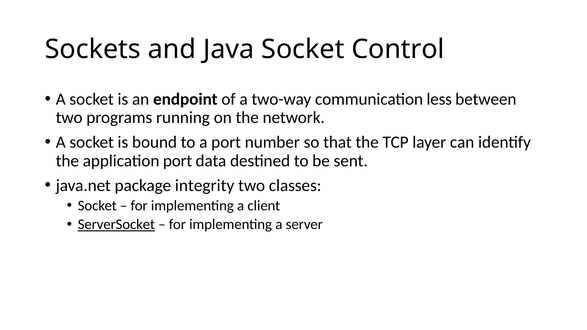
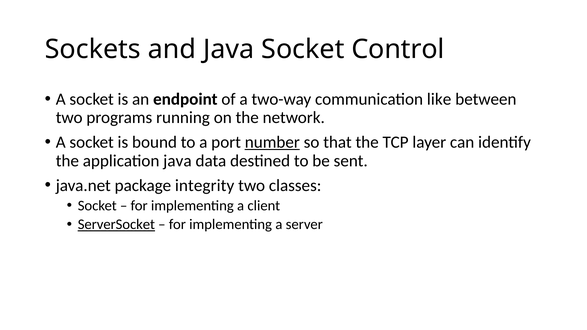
less: less -> like (439, 99)
number underline: none -> present (272, 142)
application port: port -> java (177, 161)
